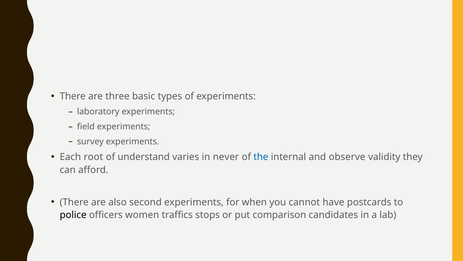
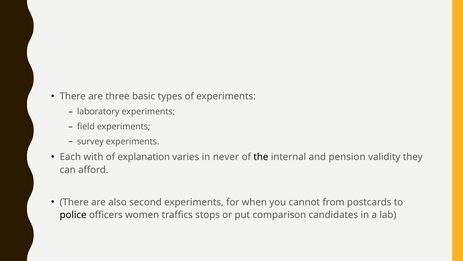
root: root -> with (93, 157)
understand: understand -> explanation (144, 157)
the colour: blue -> black (261, 157)
observe: observe -> pension (347, 157)
have: have -> from (334, 202)
